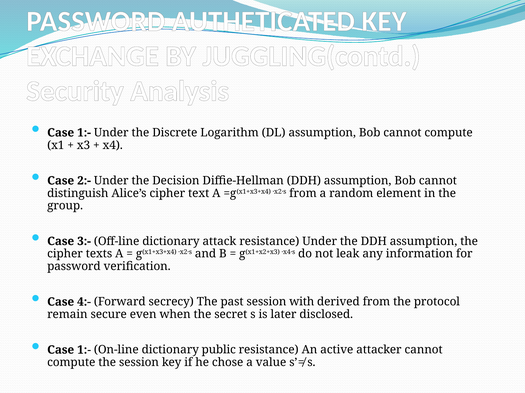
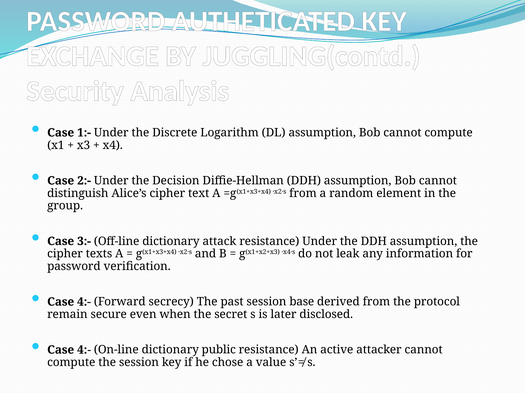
with: with -> base (302, 302)
1:-: 1:- -> 4:- (84, 350)
